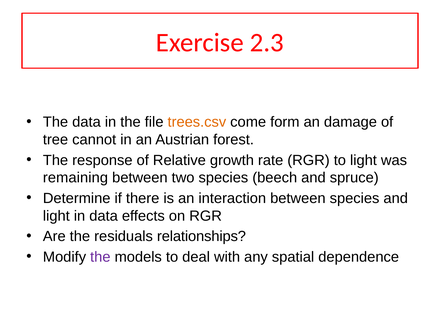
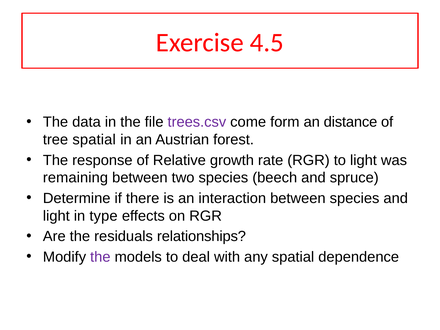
2.3: 2.3 -> 4.5 (267, 43)
trees.csv colour: orange -> purple (197, 122)
damage: damage -> distance (351, 122)
tree cannot: cannot -> spatial (94, 140)
in data: data -> type (104, 216)
